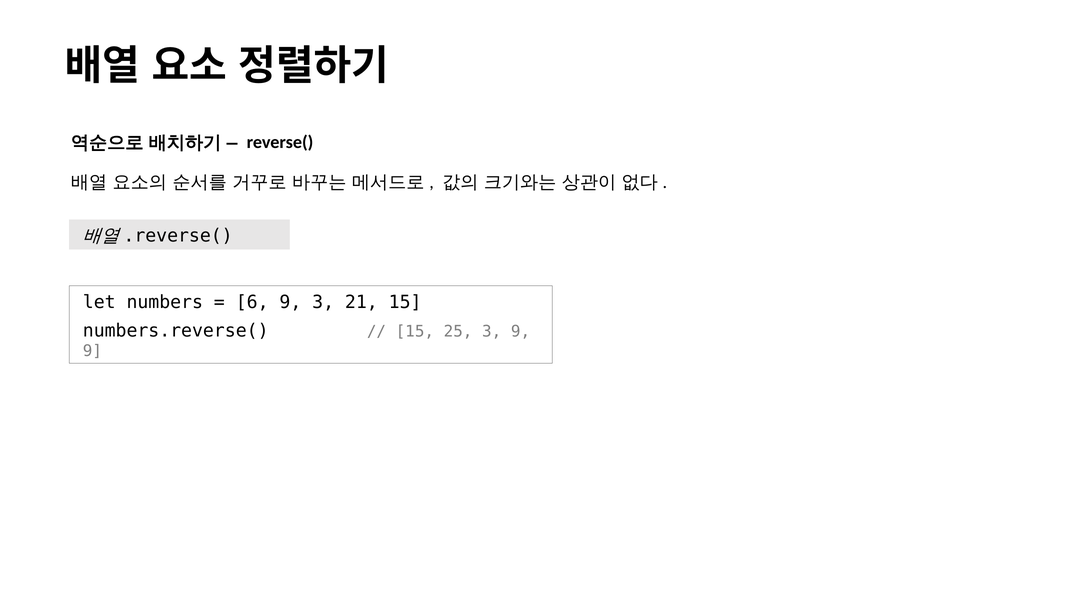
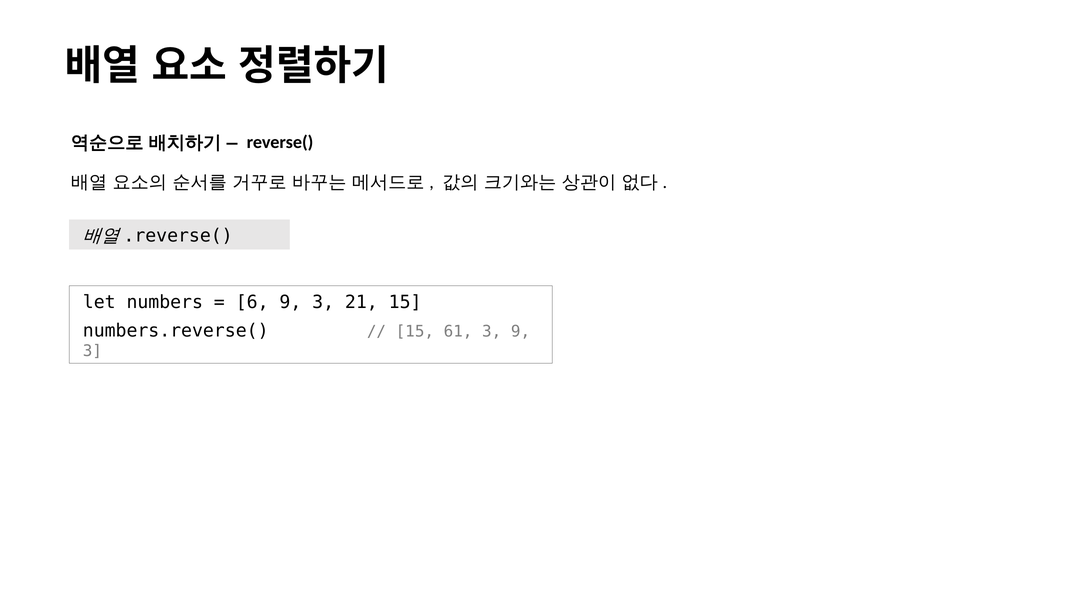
25: 25 -> 61 (458, 332)
9: 9 -> 3 (92, 351)
